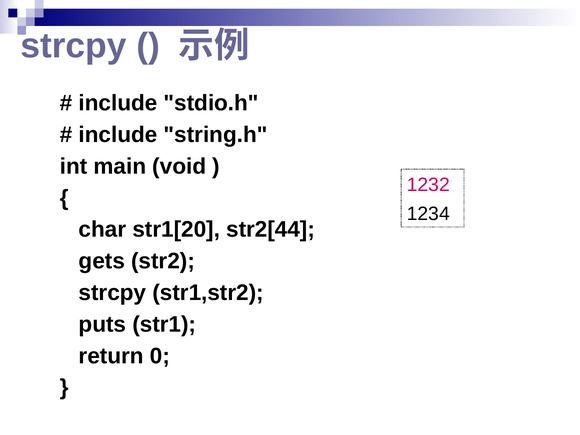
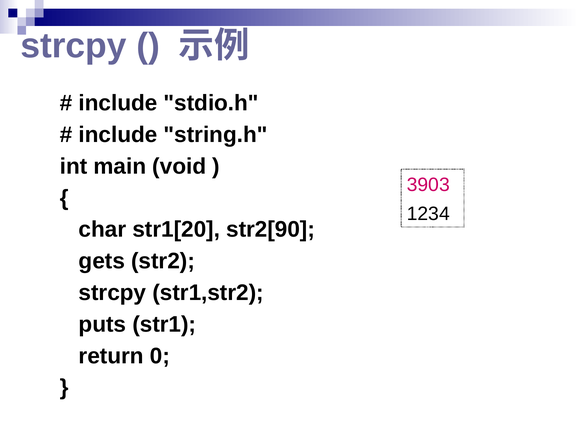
1232: 1232 -> 3903 (428, 185)
str2[44: str2[44 -> str2[90 (271, 230)
